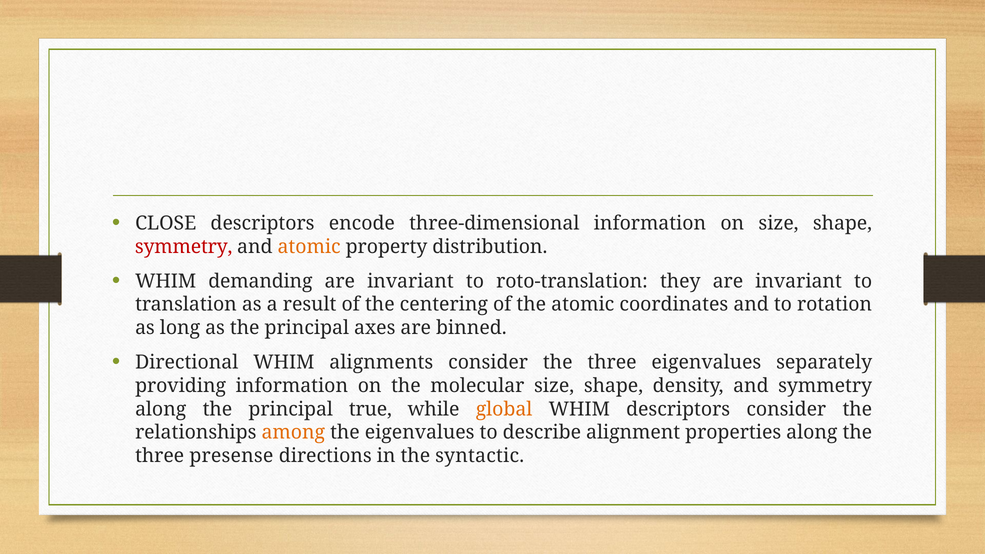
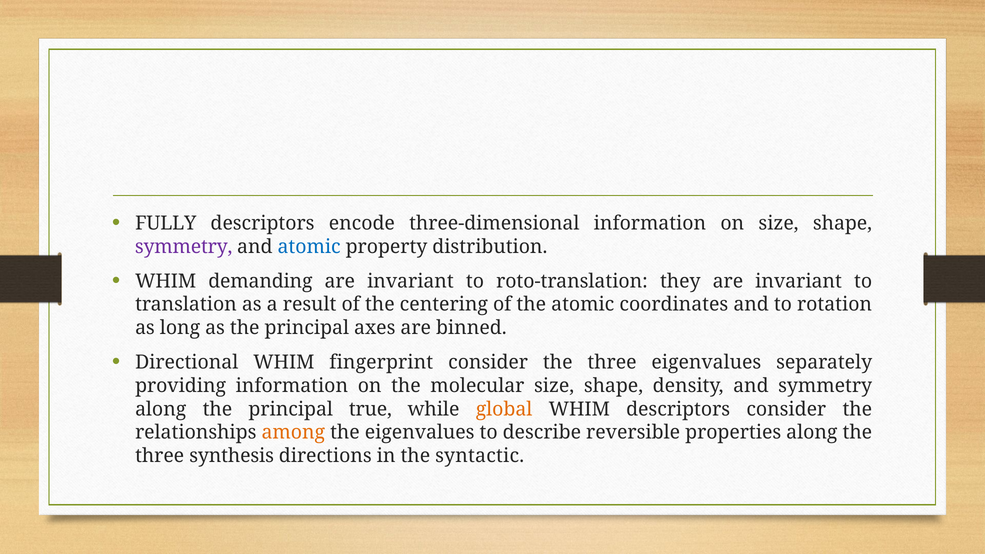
CLOSE: CLOSE -> FULLY (166, 223)
symmetry colour: red -> purple (184, 247)
atomic colour: orange -> blue (309, 247)
alignments: alignments -> fingerprint (381, 362)
alignment: alignment -> reversible (633, 433)
presense: presense -> synthesis (232, 456)
